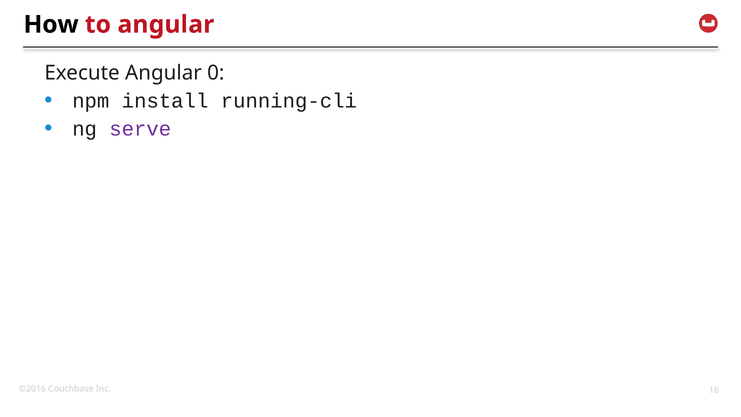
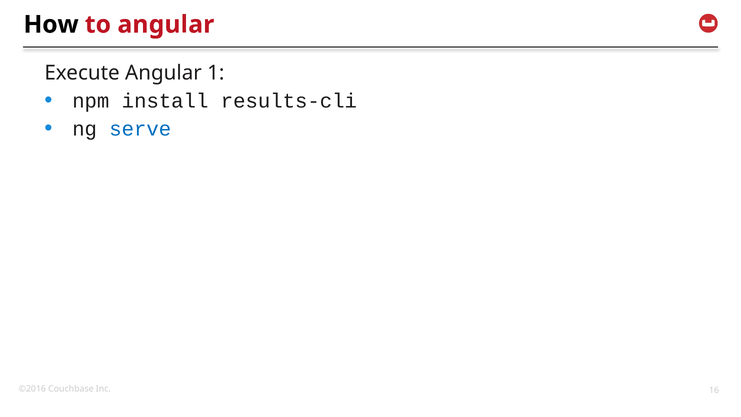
0: 0 -> 1 (216, 73)
running-cli: running-cli -> results-cli (289, 101)
serve colour: purple -> blue (140, 129)
